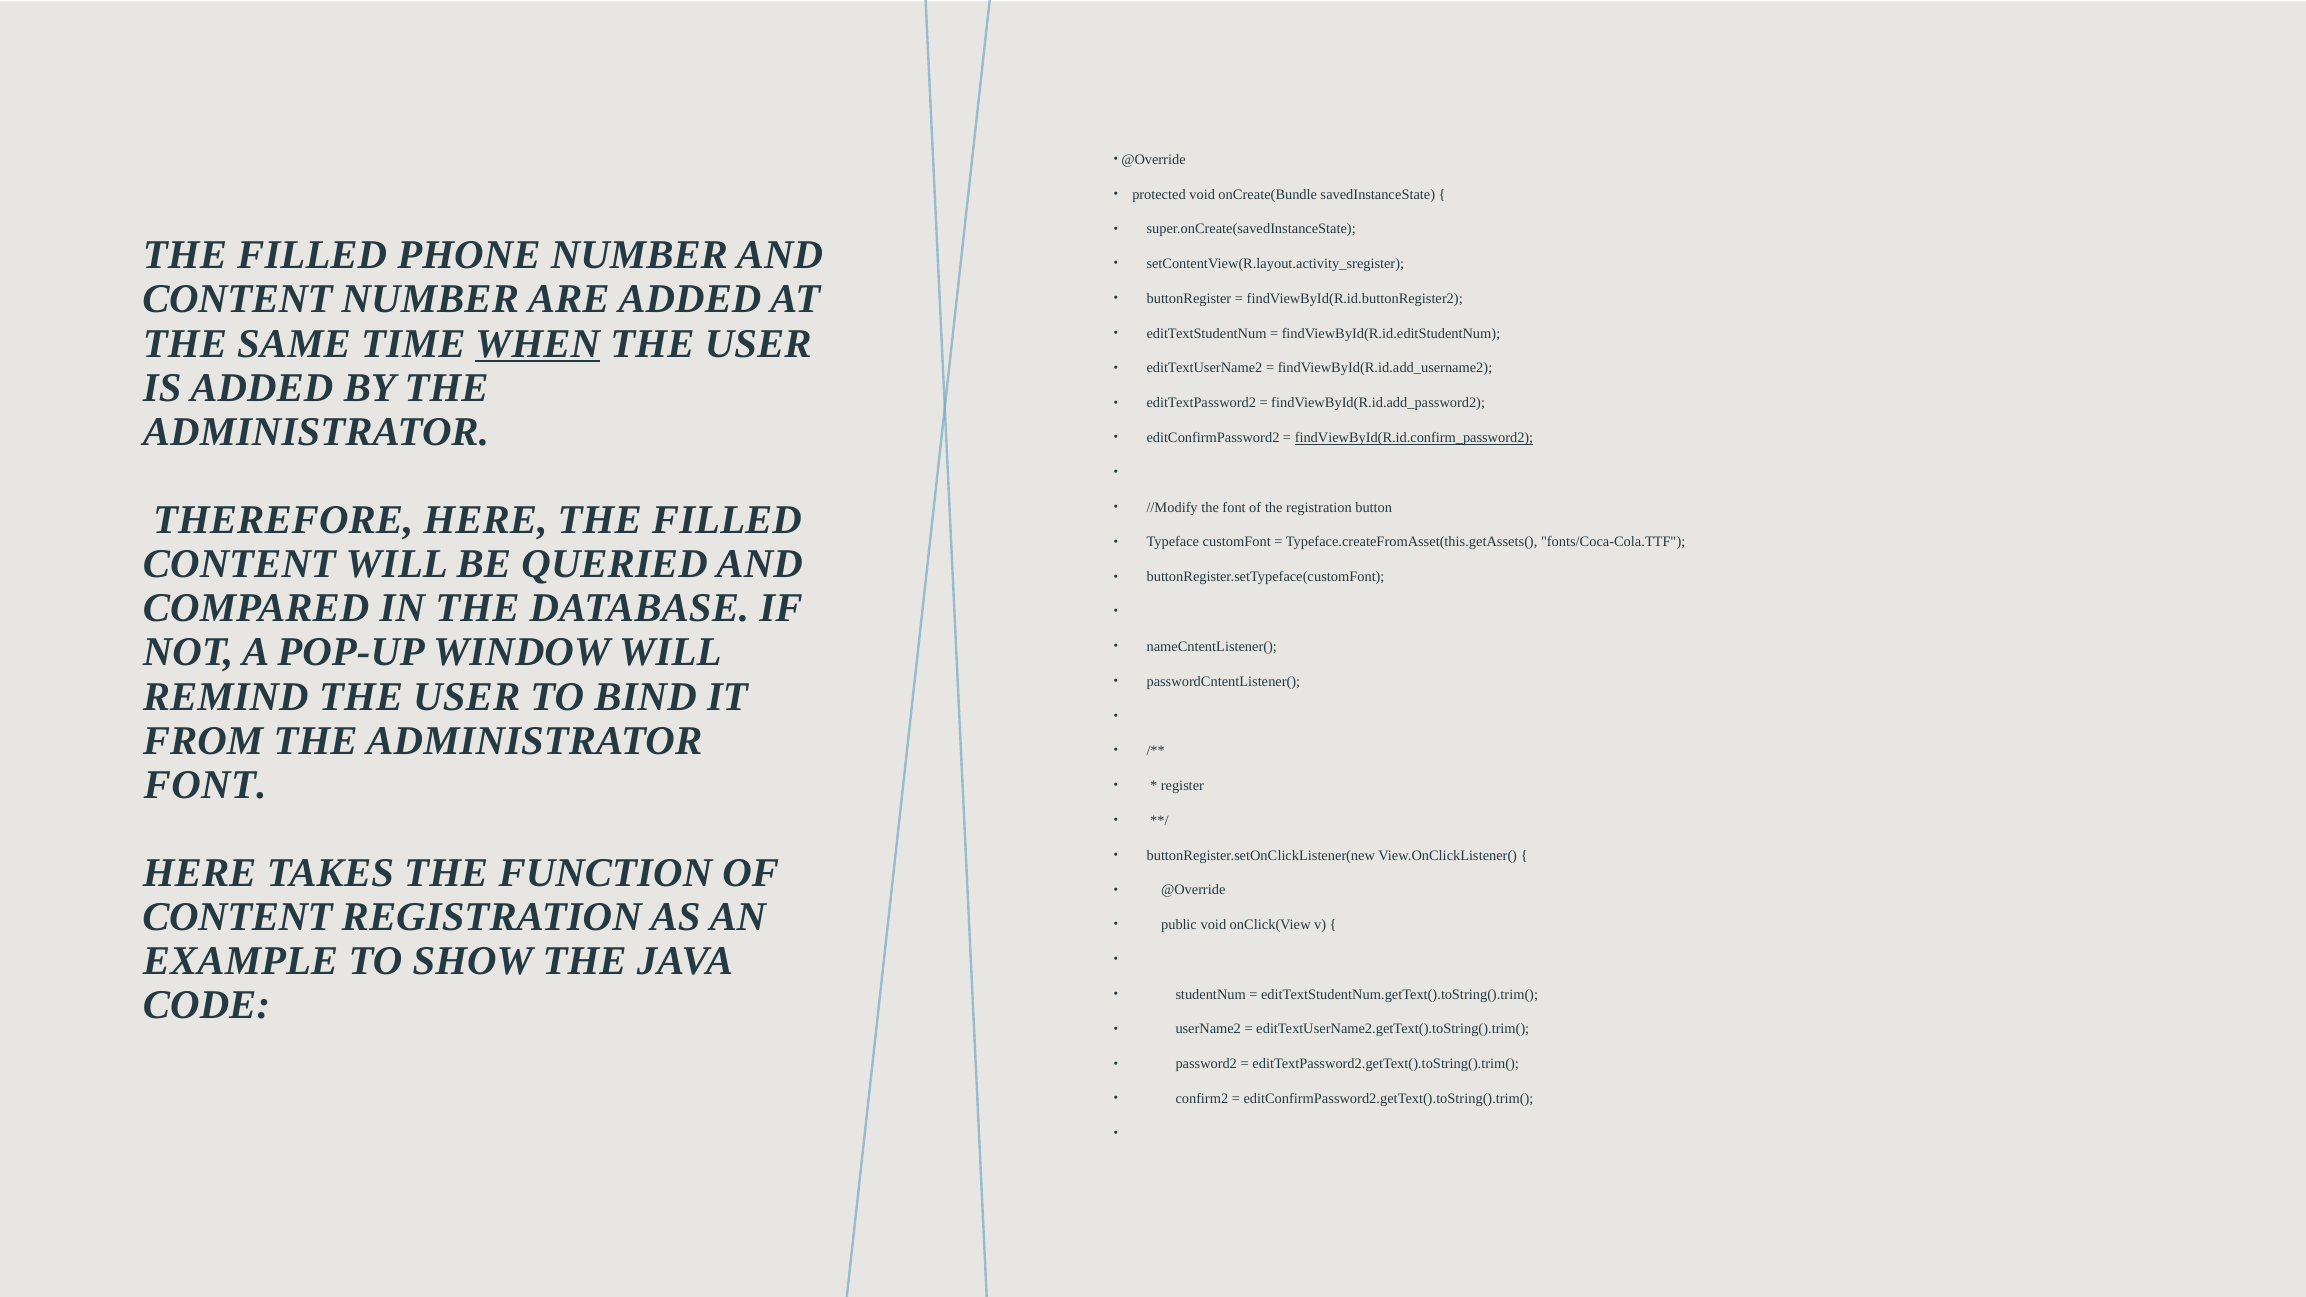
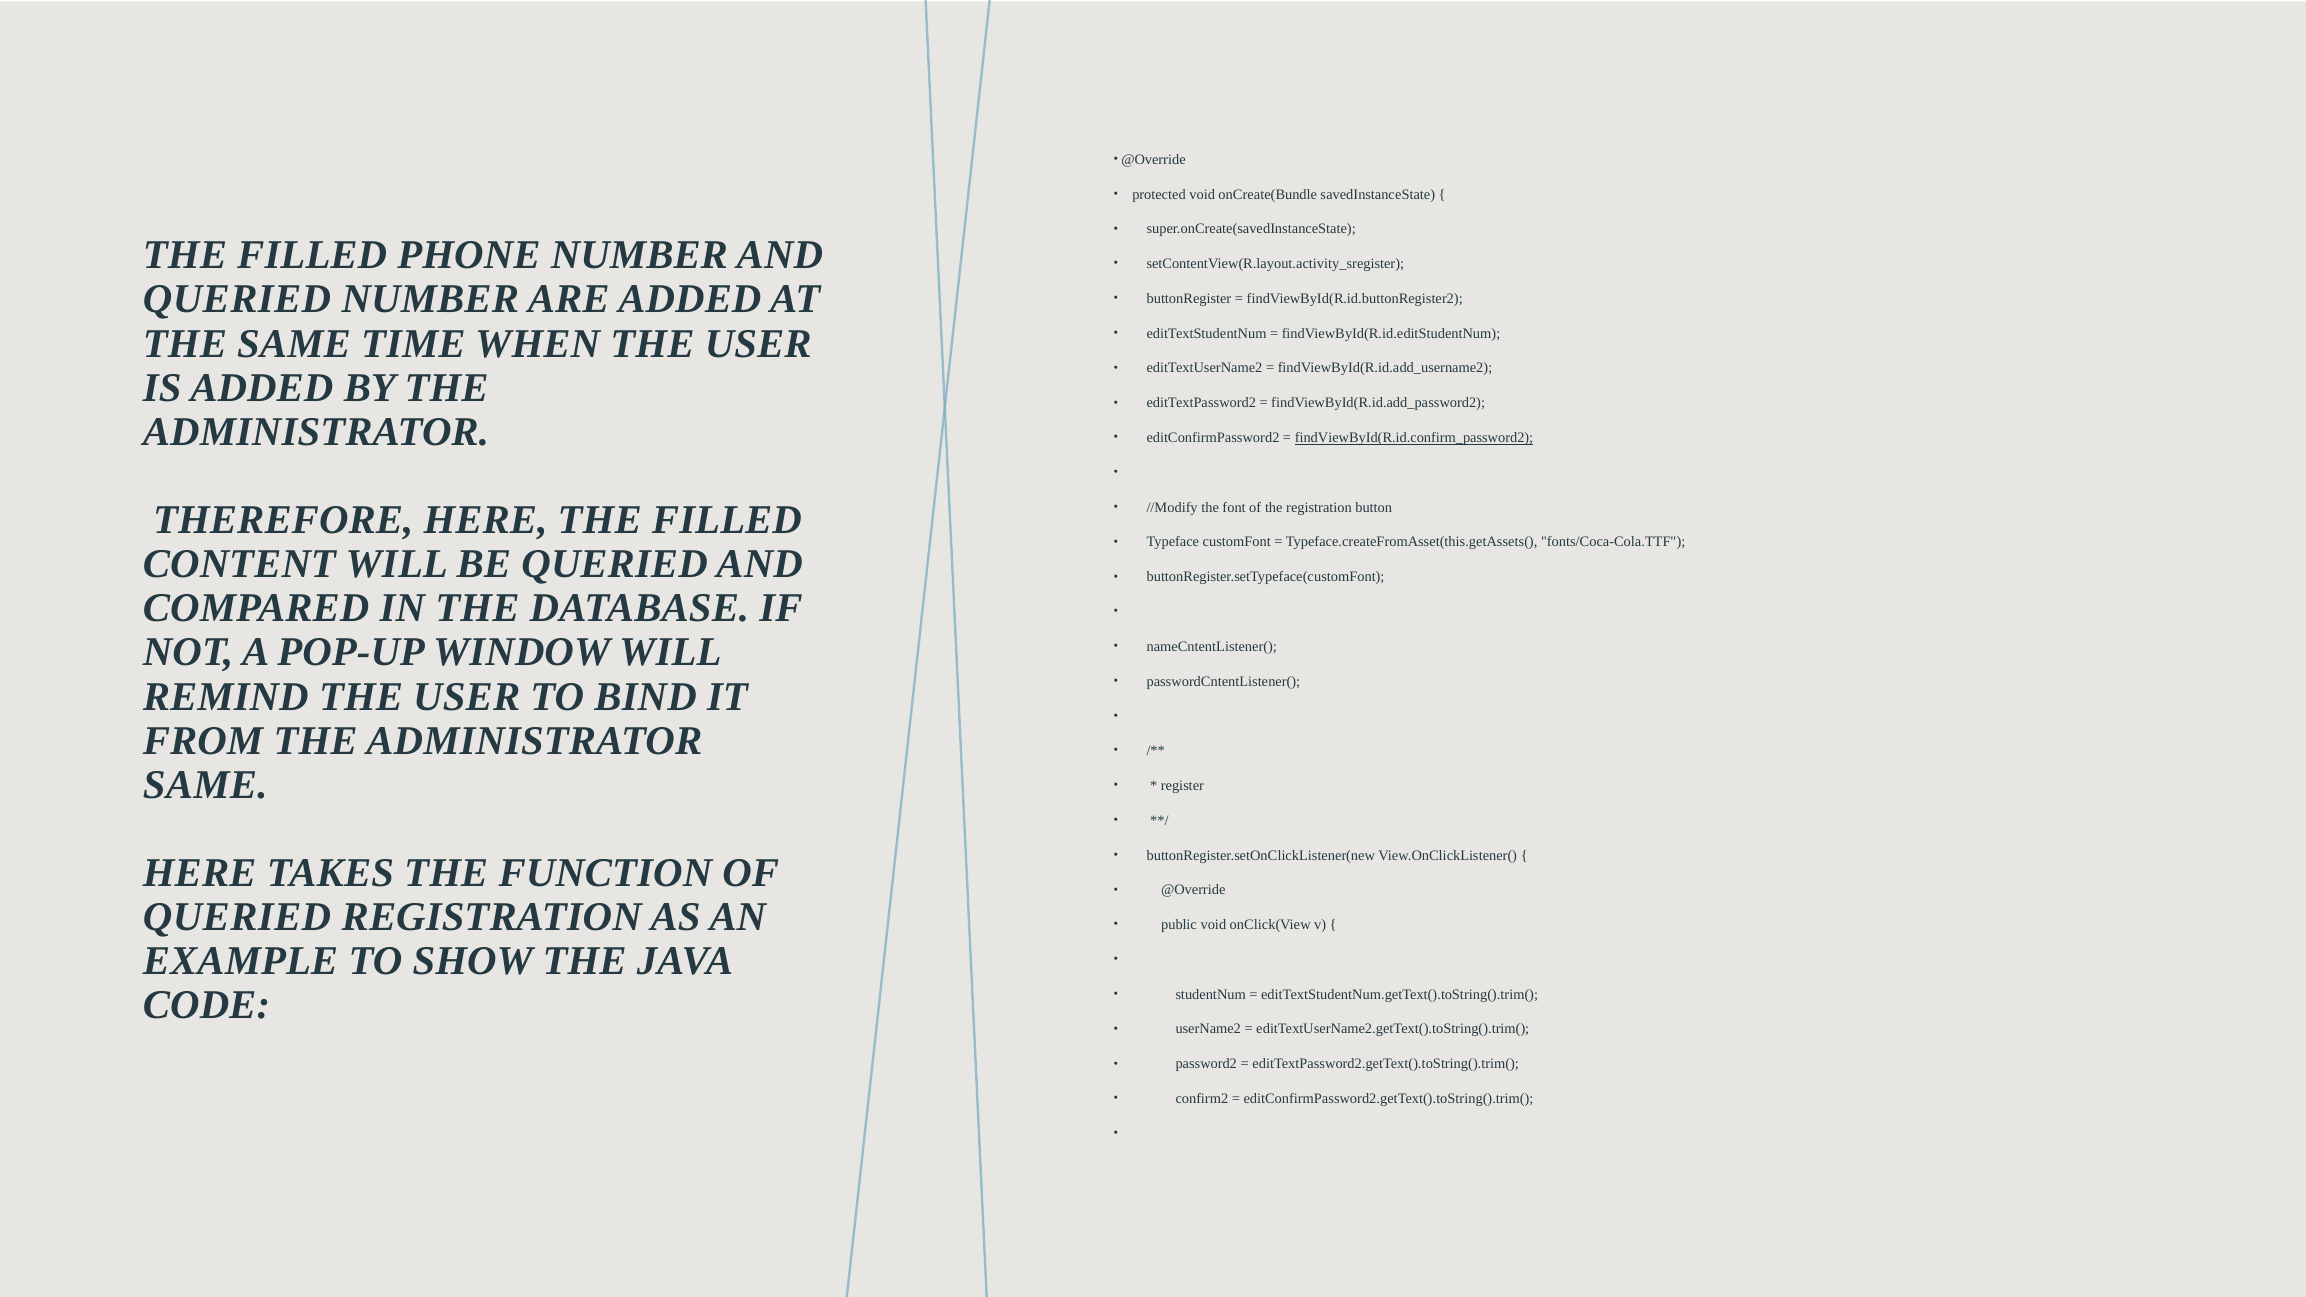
CONTENT: CONTENT -> QUERIED (237, 300)
WHEN underline: present -> none (538, 344)
FONT: FONT -> SAME (205, 785)
CONTENT: CONTENT -> QUERIED (237, 917)
